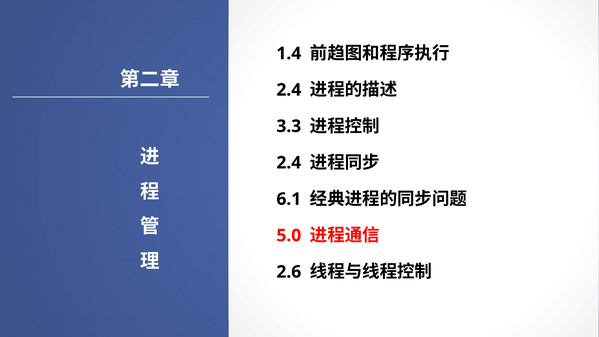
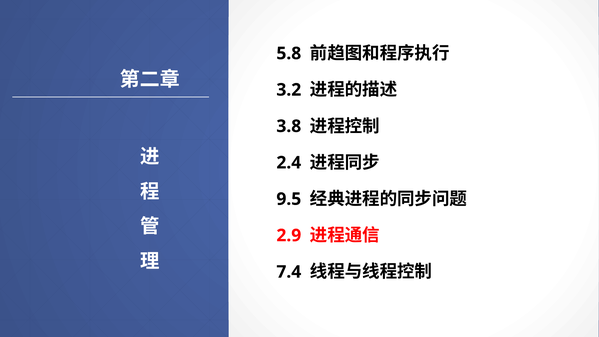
1.4: 1.4 -> 5.8 (289, 53)
2.4: 2.4 -> 3.2 (289, 90)
3.3: 3.3 -> 3.8 (289, 126)
6.1: 6.1 -> 9.5 (289, 199)
5.0: 5.0 -> 2.9 (289, 235)
2.6: 2.6 -> 7.4 (289, 272)
